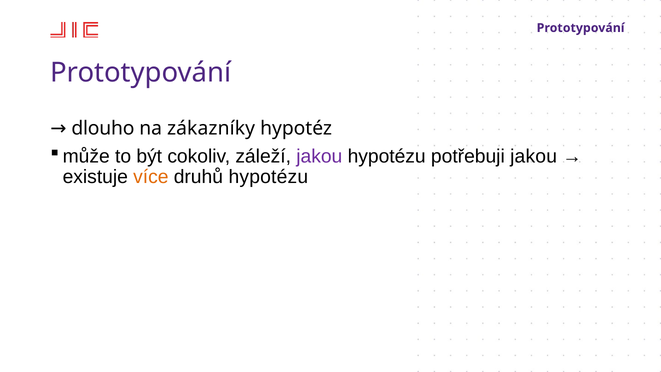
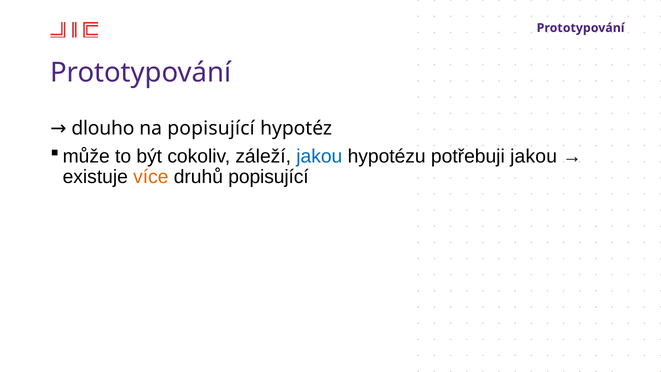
na zákazníky: zákazníky -> popisující (211, 128)
jakou colour: purple -> blue (319, 156)
druhů hypotézu: hypotézu -> popisující (268, 177)
